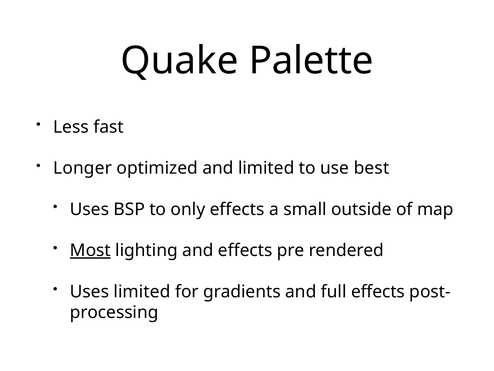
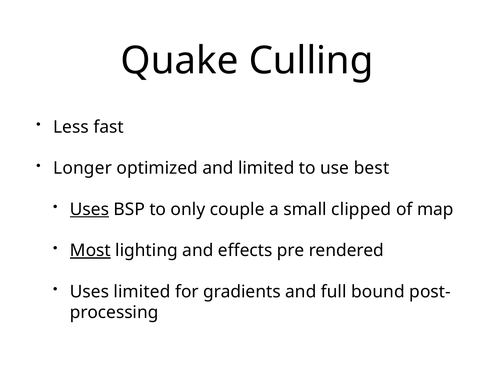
Palette: Palette -> Culling (311, 61)
Uses underline: none -> present (89, 209)
only effects: effects -> couple (237, 209)
outside: outside -> clipped (361, 209)
full effects: effects -> bound (378, 291)
